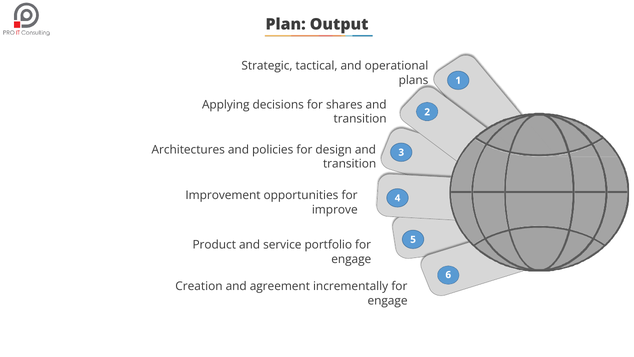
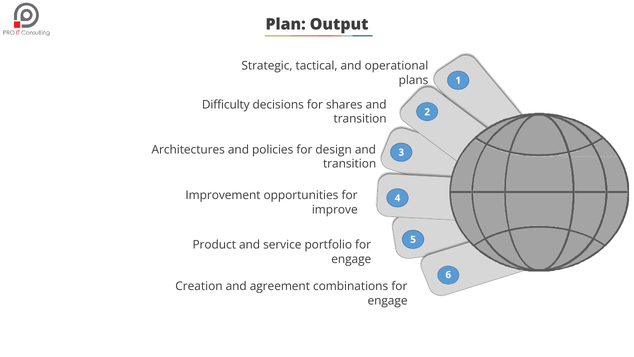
Applying: Applying -> Difficulty (226, 105)
incrementally: incrementally -> combinations (351, 286)
